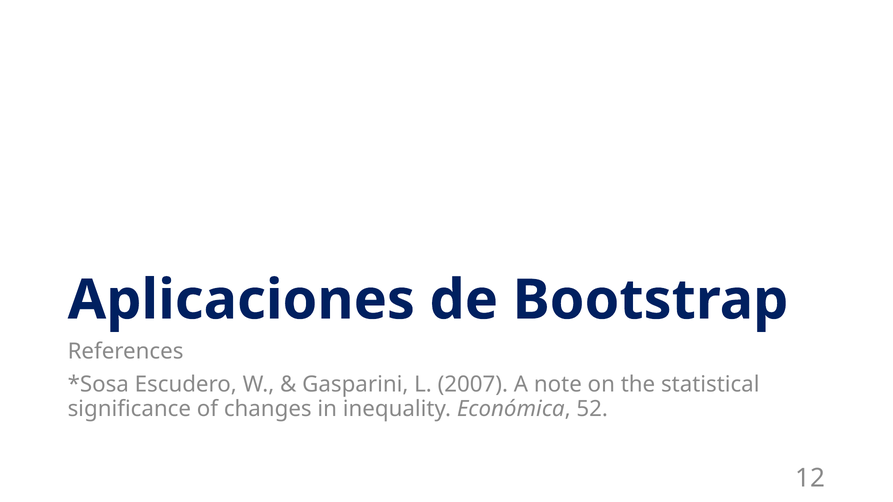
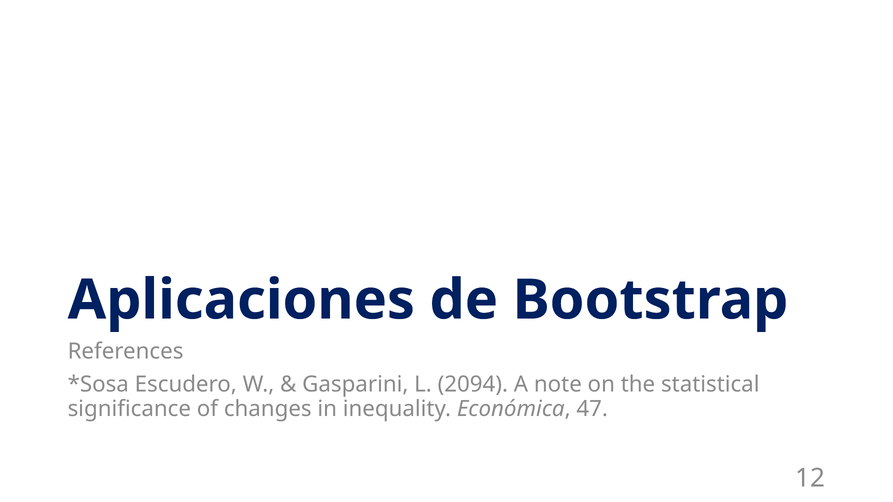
2007: 2007 -> 2094 (473, 385)
52: 52 -> 47 (592, 409)
